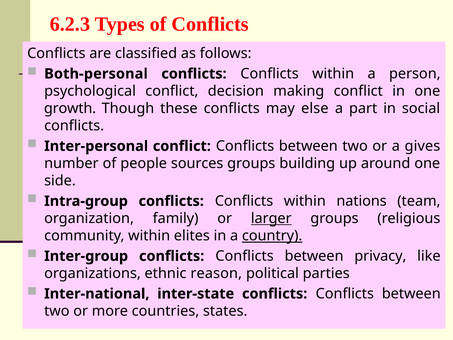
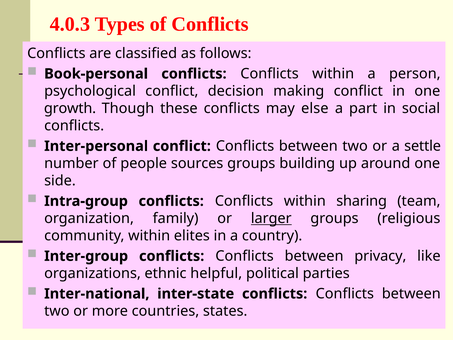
6.2.3: 6.2.3 -> 4.0.3 (70, 24)
Both-personal: Both-personal -> Book-personal (96, 74)
gives: gives -> settle (423, 146)
nations: nations -> sharing (362, 201)
country underline: present -> none (272, 236)
reason: reason -> helpful (216, 273)
